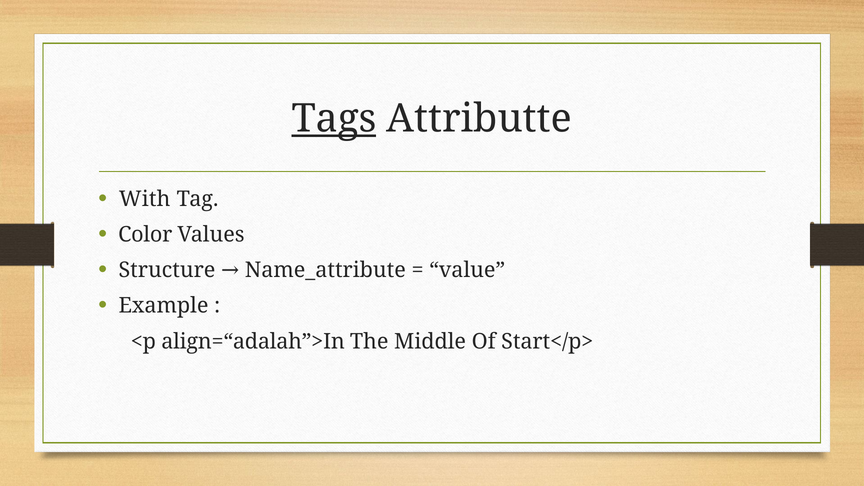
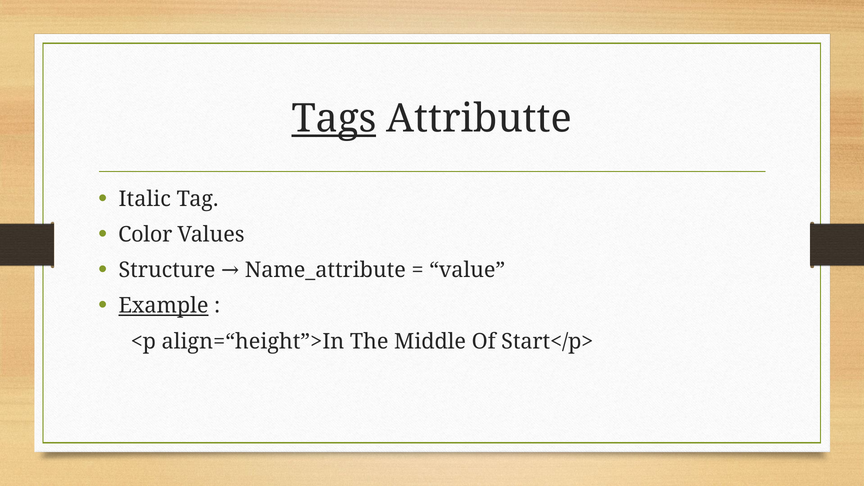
With: With -> Italic (145, 199)
Example underline: none -> present (164, 306)
align=“adalah”>In: align=“adalah”>In -> align=“height”>In (253, 341)
